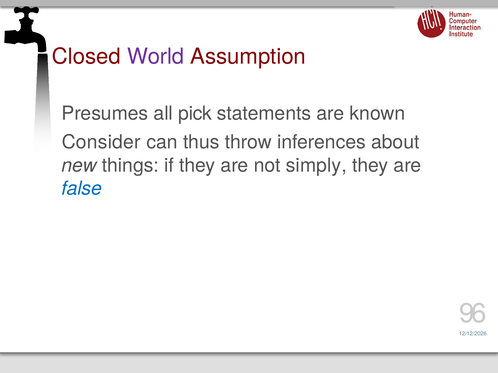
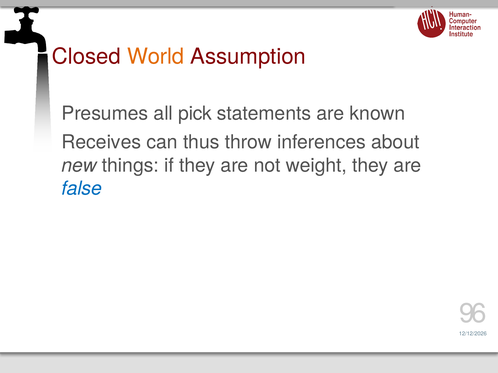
World colour: purple -> orange (156, 57)
Consider: Consider -> Receives (101, 142)
simply: simply -> weight (316, 166)
